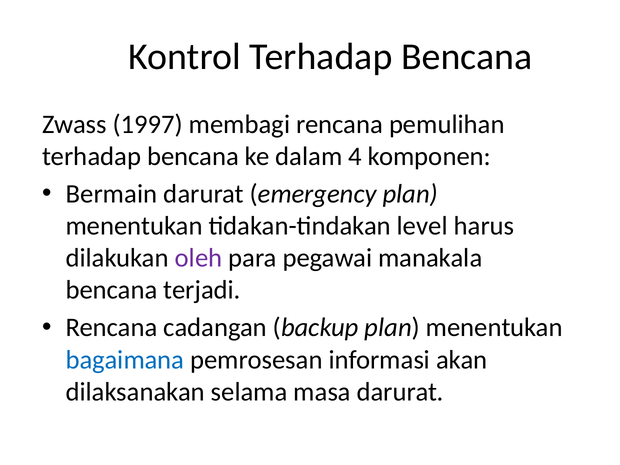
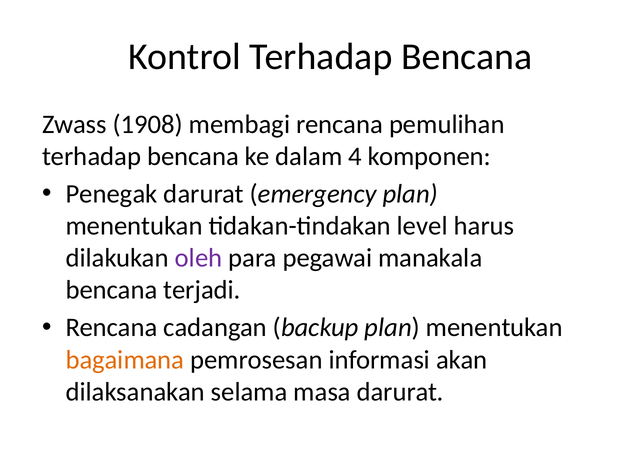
1997: 1997 -> 1908 (148, 124)
Bermain: Bermain -> Penegak (112, 194)
bagaimana colour: blue -> orange (125, 360)
